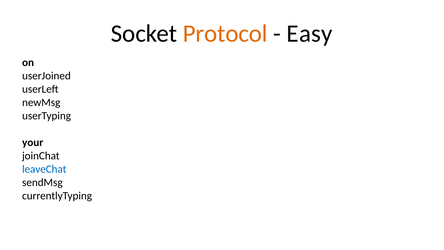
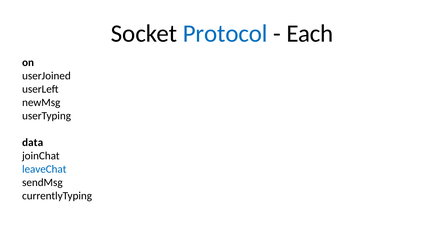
Protocol colour: orange -> blue (225, 33)
Easy: Easy -> Each (310, 33)
your: your -> data (33, 142)
